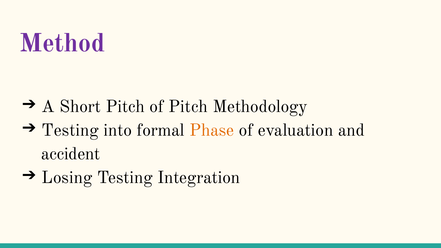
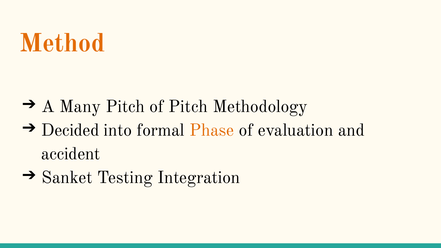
Method colour: purple -> orange (62, 43)
Short: Short -> Many (80, 106)
Testing: Testing -> Decided (70, 130)
Losing: Losing -> Sanket (67, 177)
